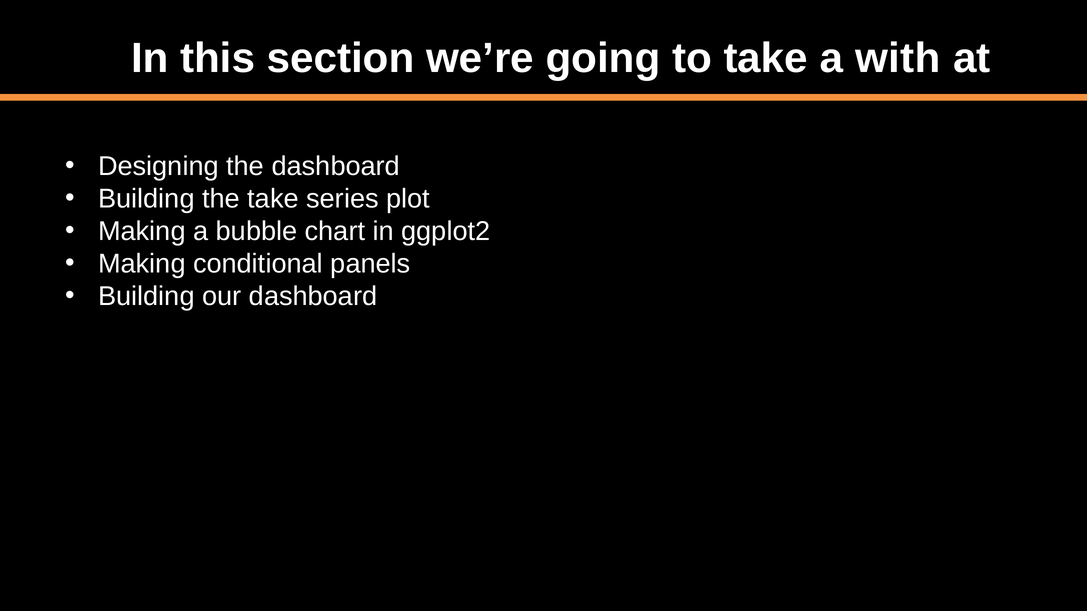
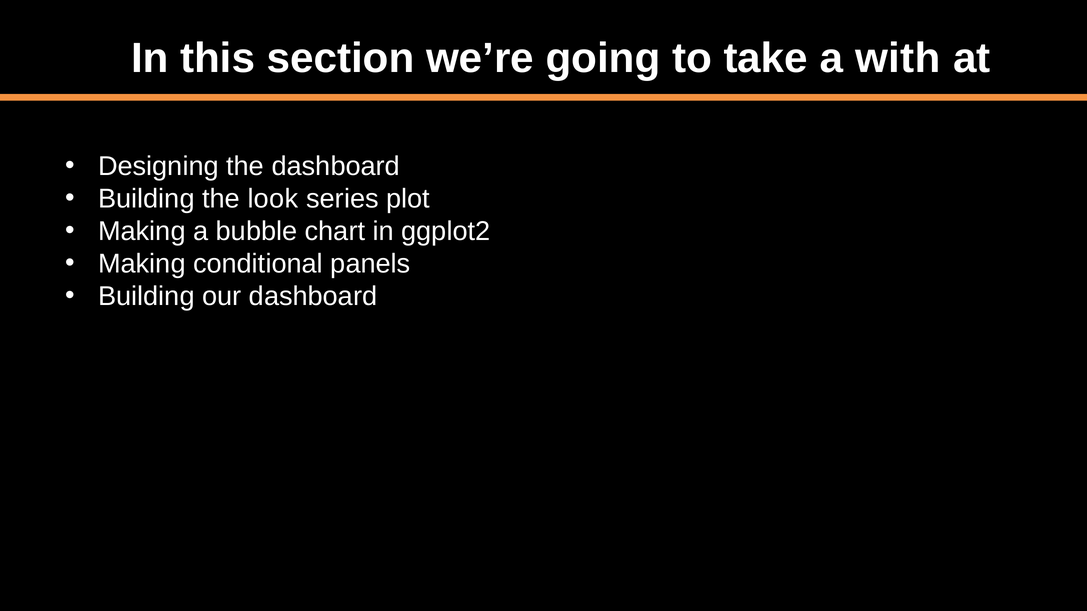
the take: take -> look (273, 199)
